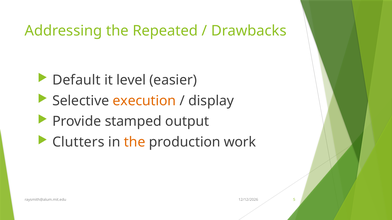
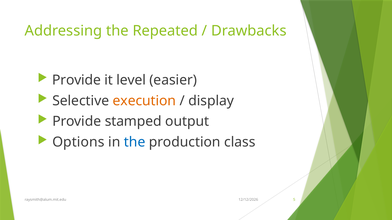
Default: Default -> Provide (77, 80)
Clutters: Clutters -> Options (78, 142)
the colour: orange -> blue (135, 142)
work: work -> class (240, 142)
